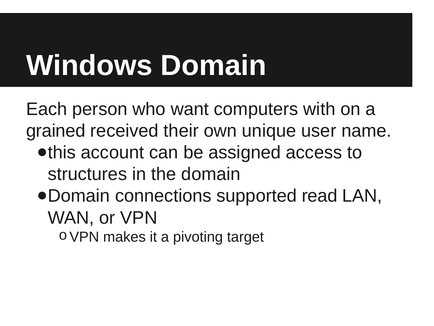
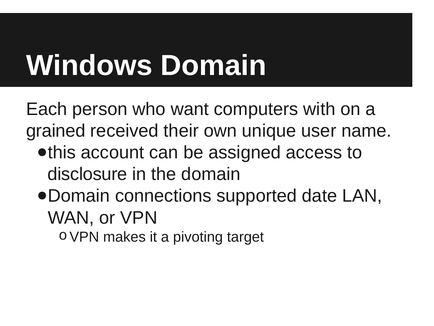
structures: structures -> disclosure (87, 174)
read: read -> date (319, 196)
